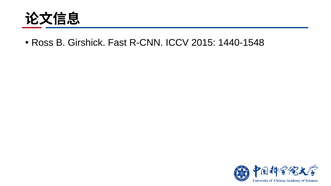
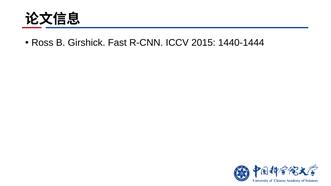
1440-1548: 1440-1548 -> 1440-1444 (241, 43)
